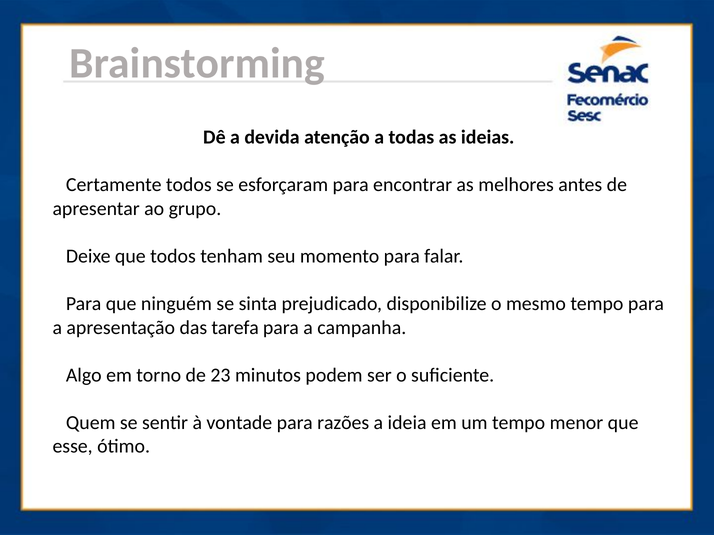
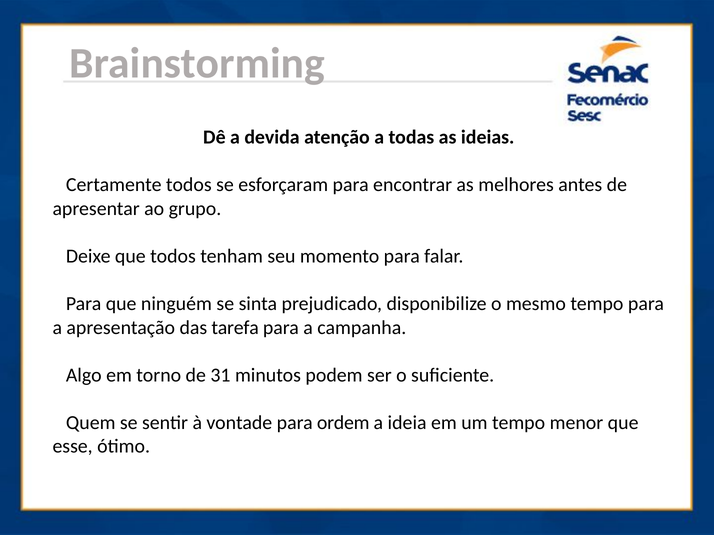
23: 23 -> 31 (220, 375)
razões: razões -> ordem (343, 423)
